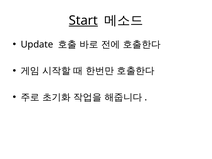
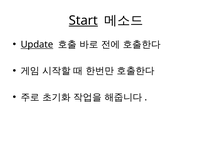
Update underline: none -> present (37, 44)
